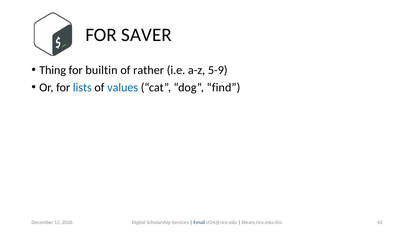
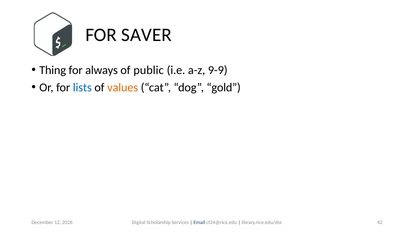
builtin: builtin -> always (102, 70)
rather: rather -> public (149, 70)
5-9: 5-9 -> 9-9 (218, 70)
values colour: blue -> orange (123, 87)
find: find -> gold (224, 87)
